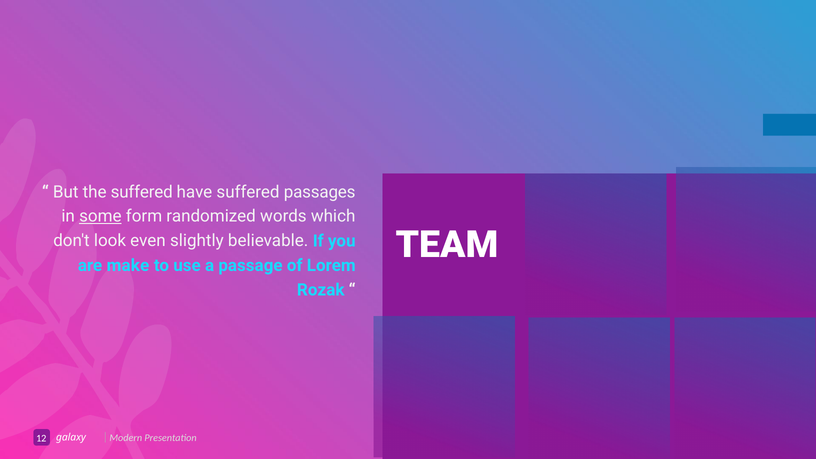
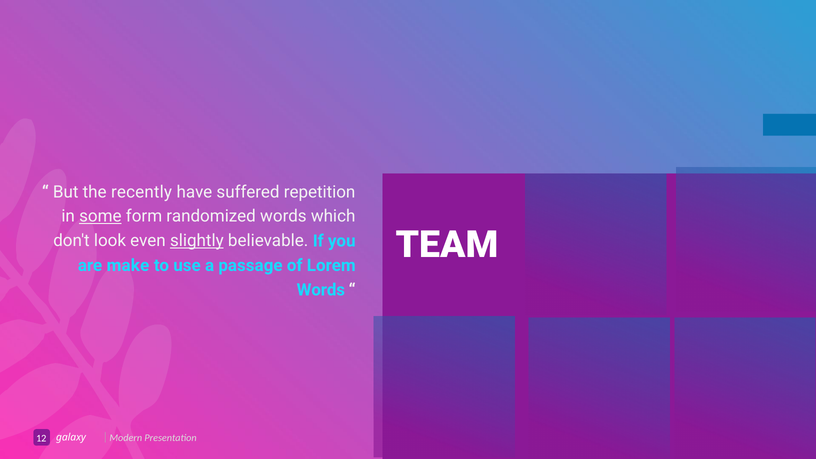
the suffered: suffered -> recently (142, 192)
passages: passages -> repetition (320, 192)
slightly underline: none -> present (197, 241)
Rozak: Rozak -> Words (321, 290)
